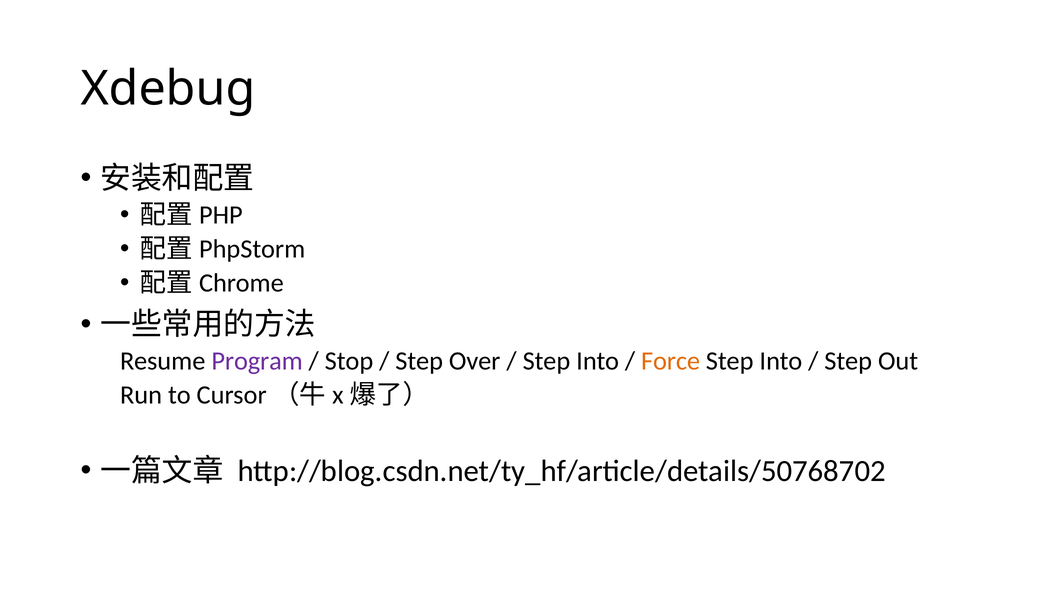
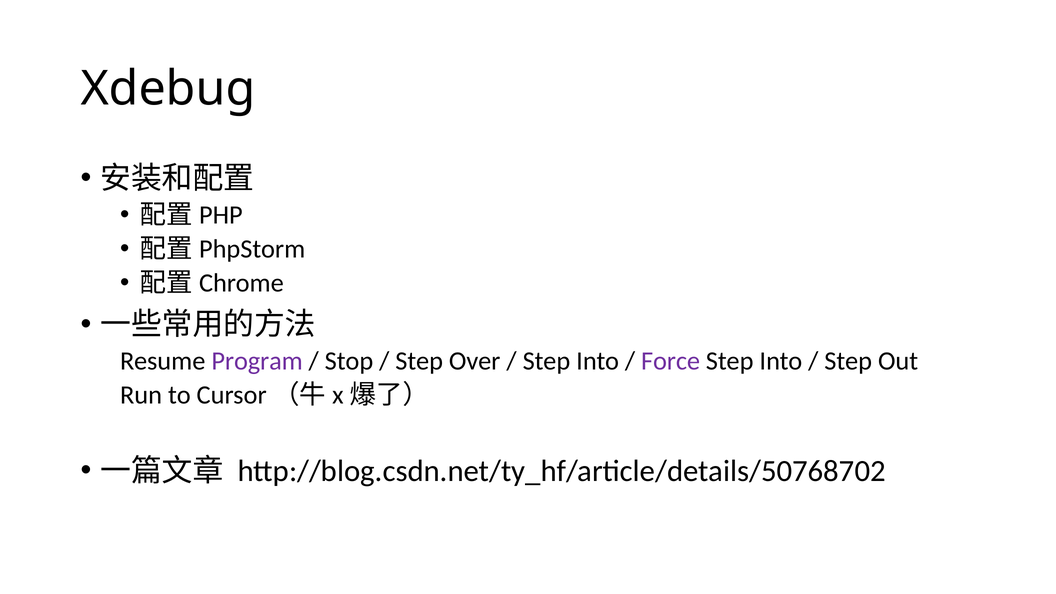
Force colour: orange -> purple (671, 361)
